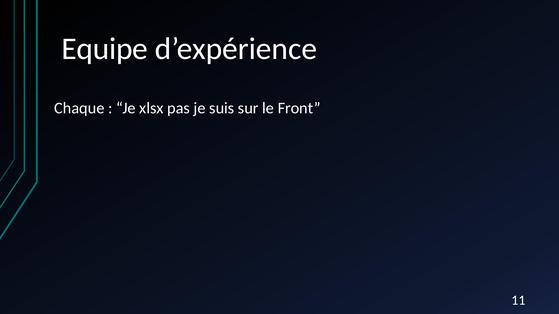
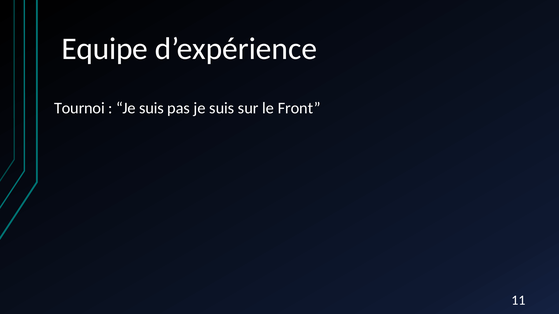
Chaque: Chaque -> Tournoi (79, 108)
xlsx: xlsx -> suis (152, 108)
